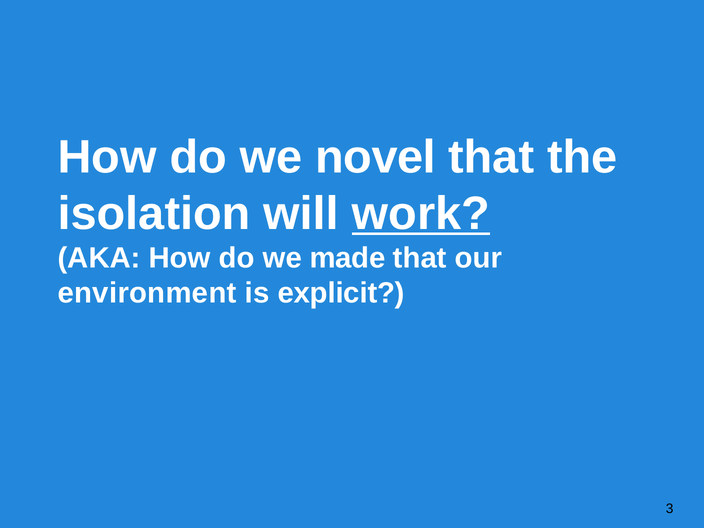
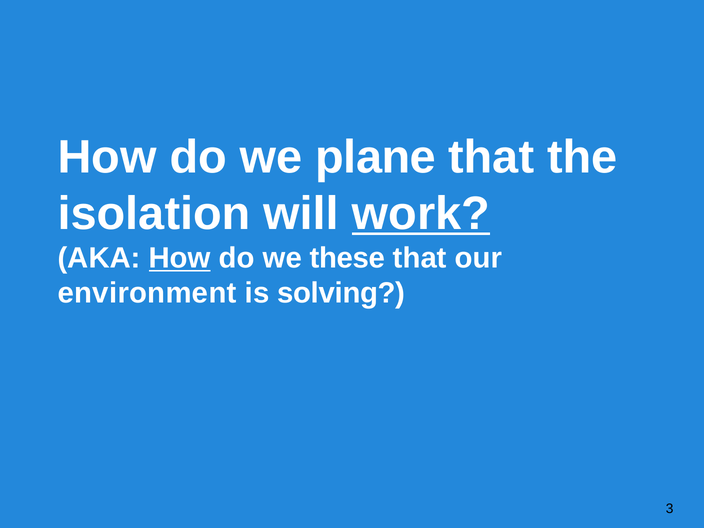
novel: novel -> plane (376, 157)
How underline: none -> present (180, 258)
made: made -> these (347, 258)
explicit: explicit -> solving (341, 293)
